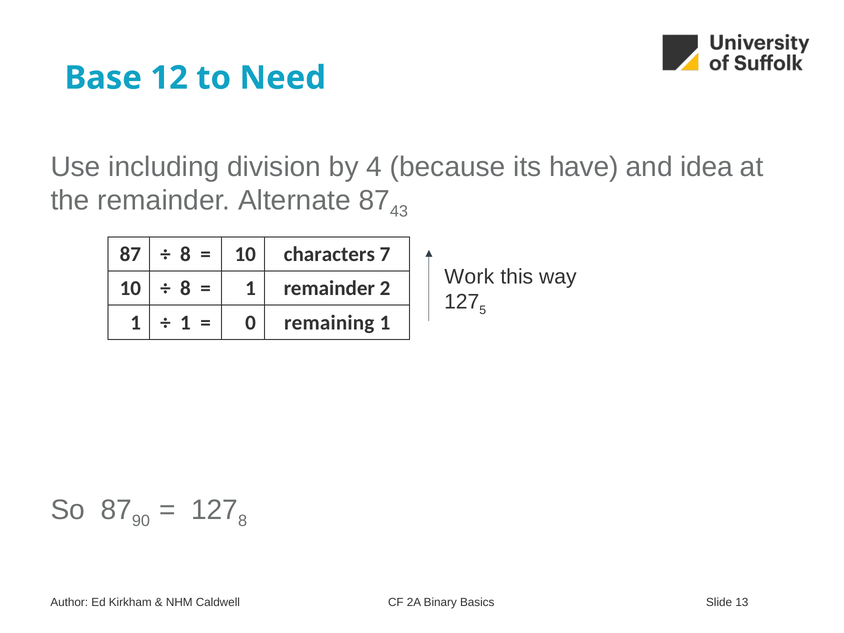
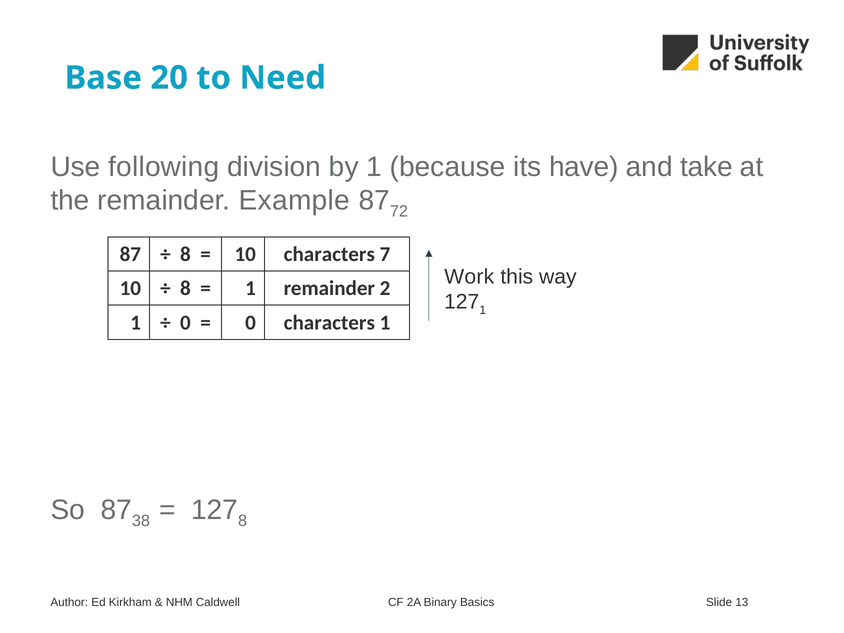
12: 12 -> 20 (169, 78)
including: including -> following (164, 167)
by 4: 4 -> 1 (374, 167)
idea: idea -> take (706, 167)
Alternate: Alternate -> Example (294, 201)
43: 43 -> 72 (399, 212)
5: 5 -> 1 (483, 310)
1: 1 -> 0 (185, 323)
0 remaining: remaining -> characters (329, 323)
90: 90 -> 38 (141, 521)
